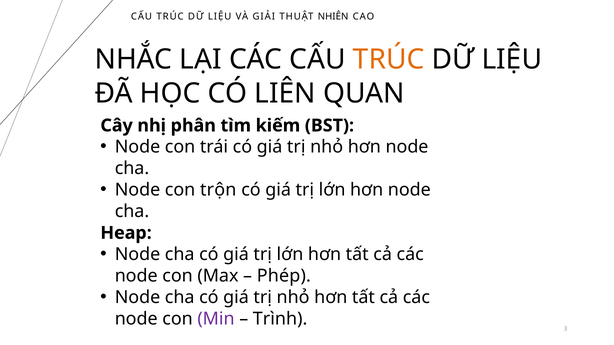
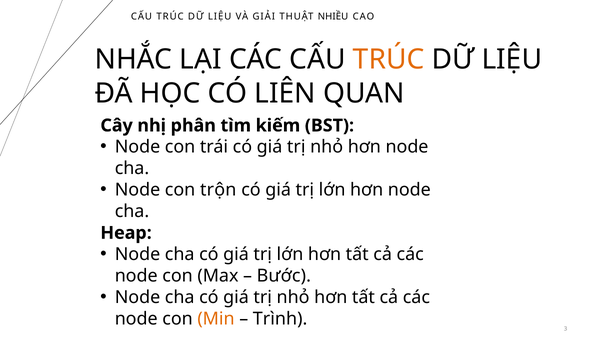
NHIÊN: NHIÊN -> NHIỀU (333, 17)
Phép: Phép -> Bước (284, 276)
Min colour: purple -> orange (216, 319)
